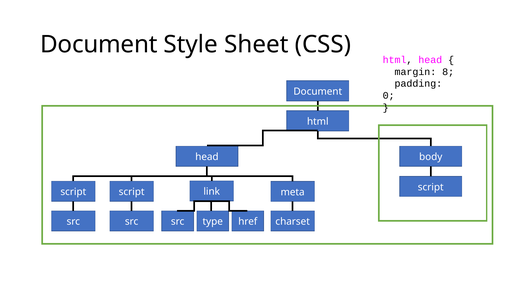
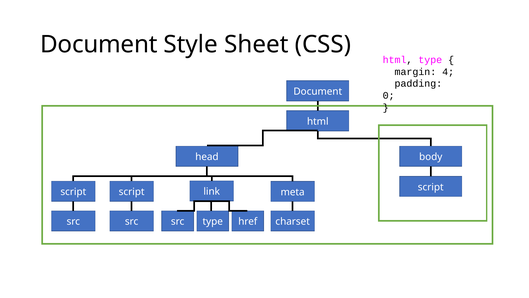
head: head -> type (430, 60)
8: 8 -> 4 (448, 72)
